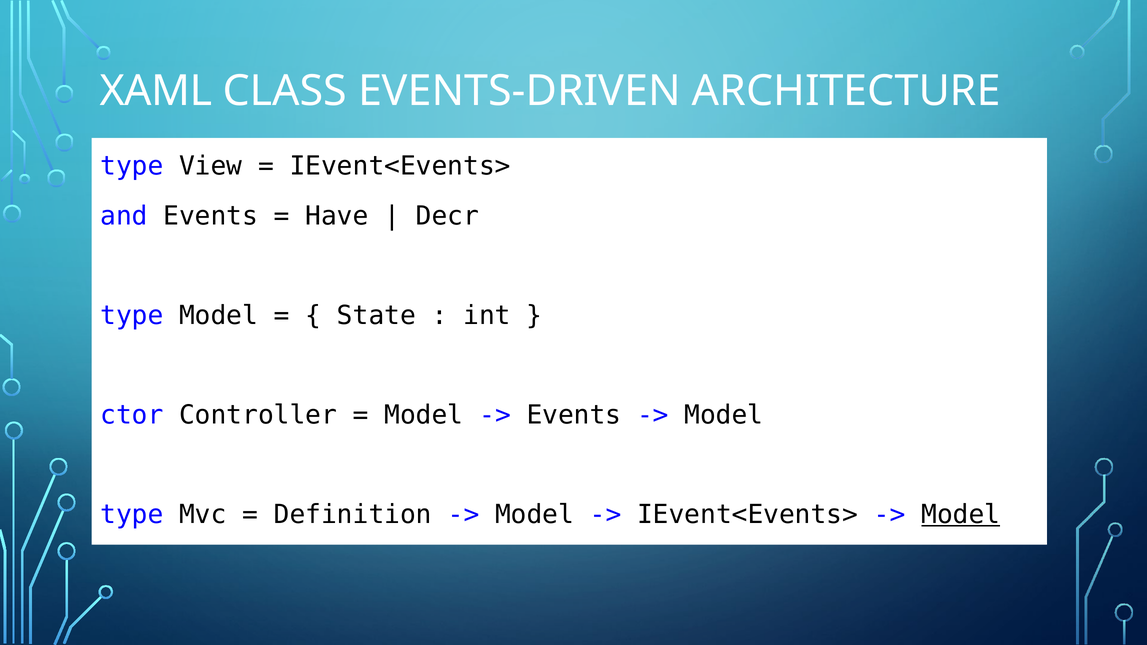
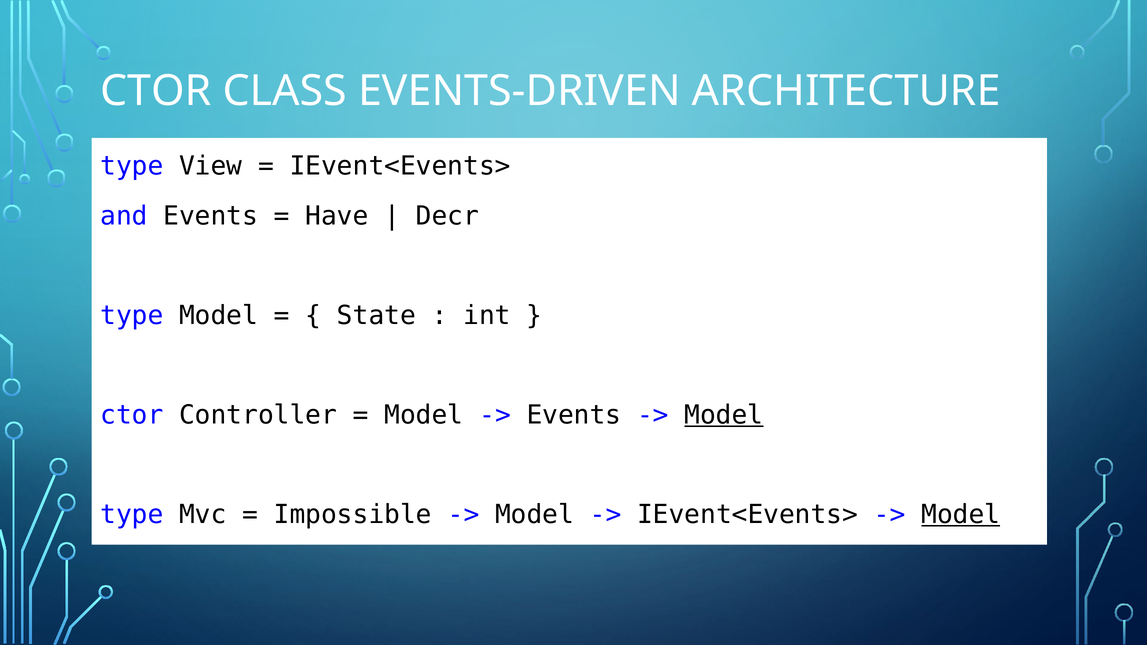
XAML: XAML -> CTOR (156, 91)
Model underline: none -> present (724, 415)
Definition: Definition -> Impossible (353, 515)
